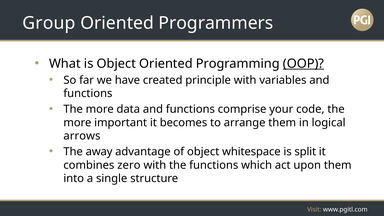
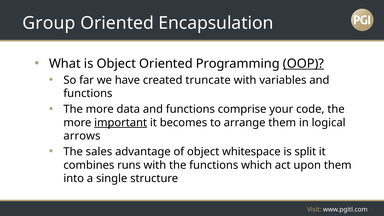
Programmers: Programmers -> Encapsulation (216, 23)
principle: principle -> truncate (208, 80)
important underline: none -> present (121, 123)
away: away -> sales (99, 152)
zero: zero -> runs (129, 165)
